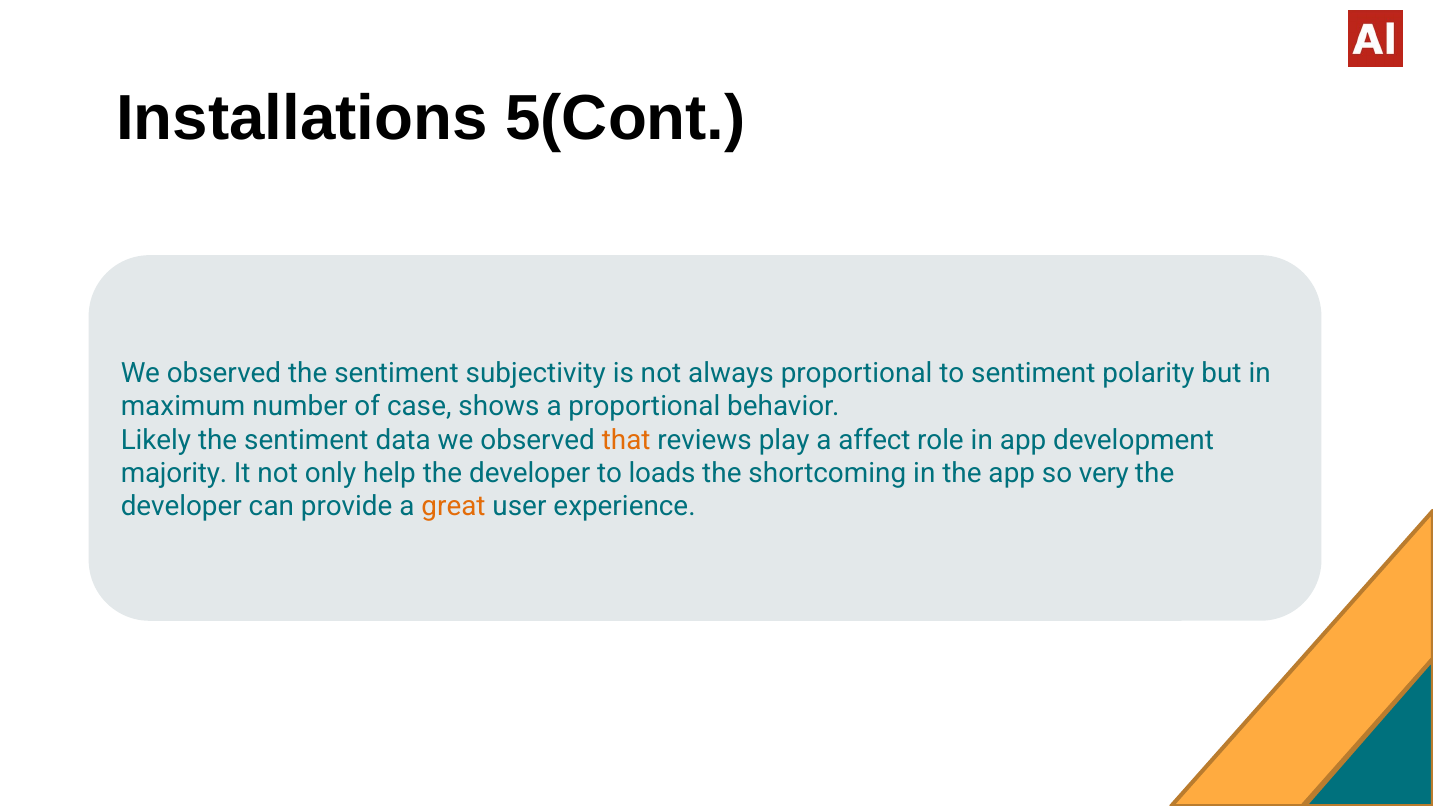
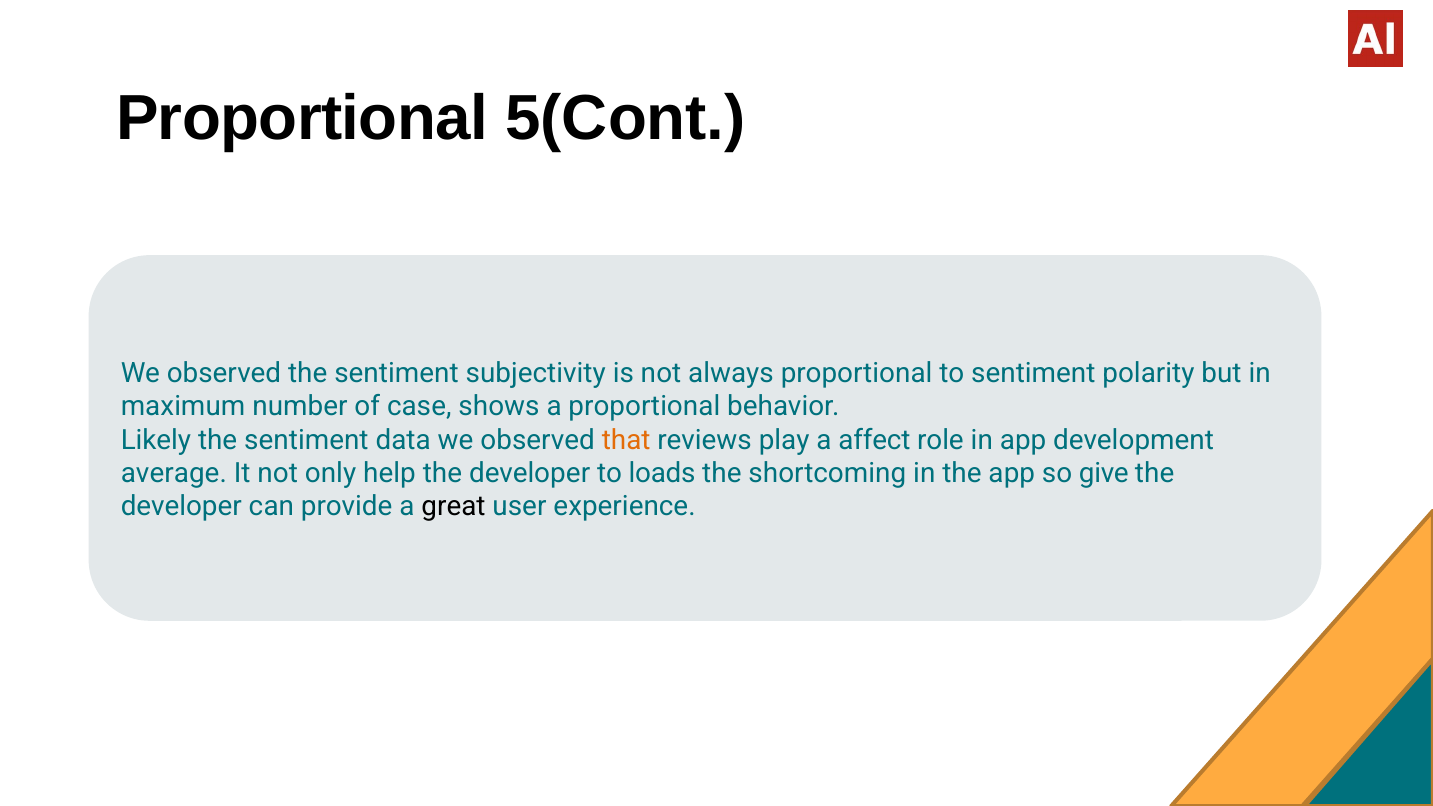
Installations: Installations -> Proportional (302, 118)
majority: majority -> average (174, 473)
very: very -> give (1104, 473)
great colour: orange -> black (454, 507)
